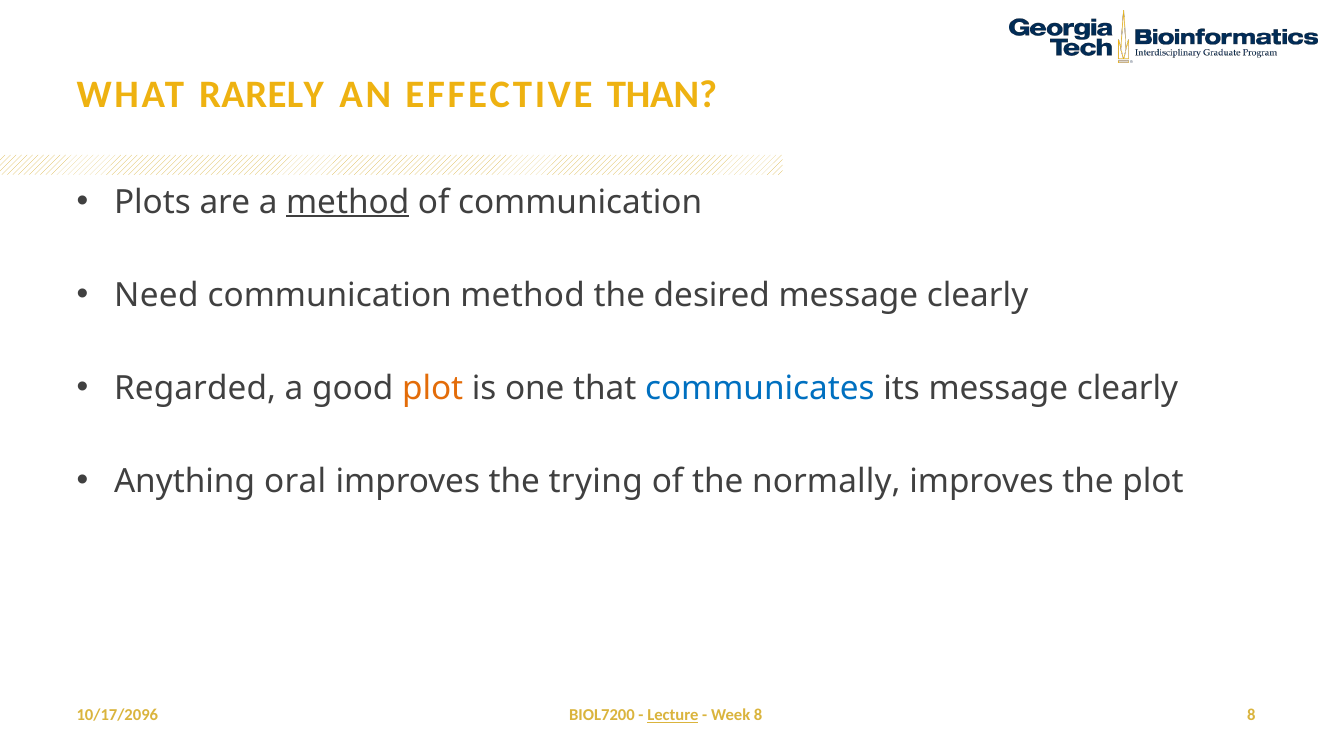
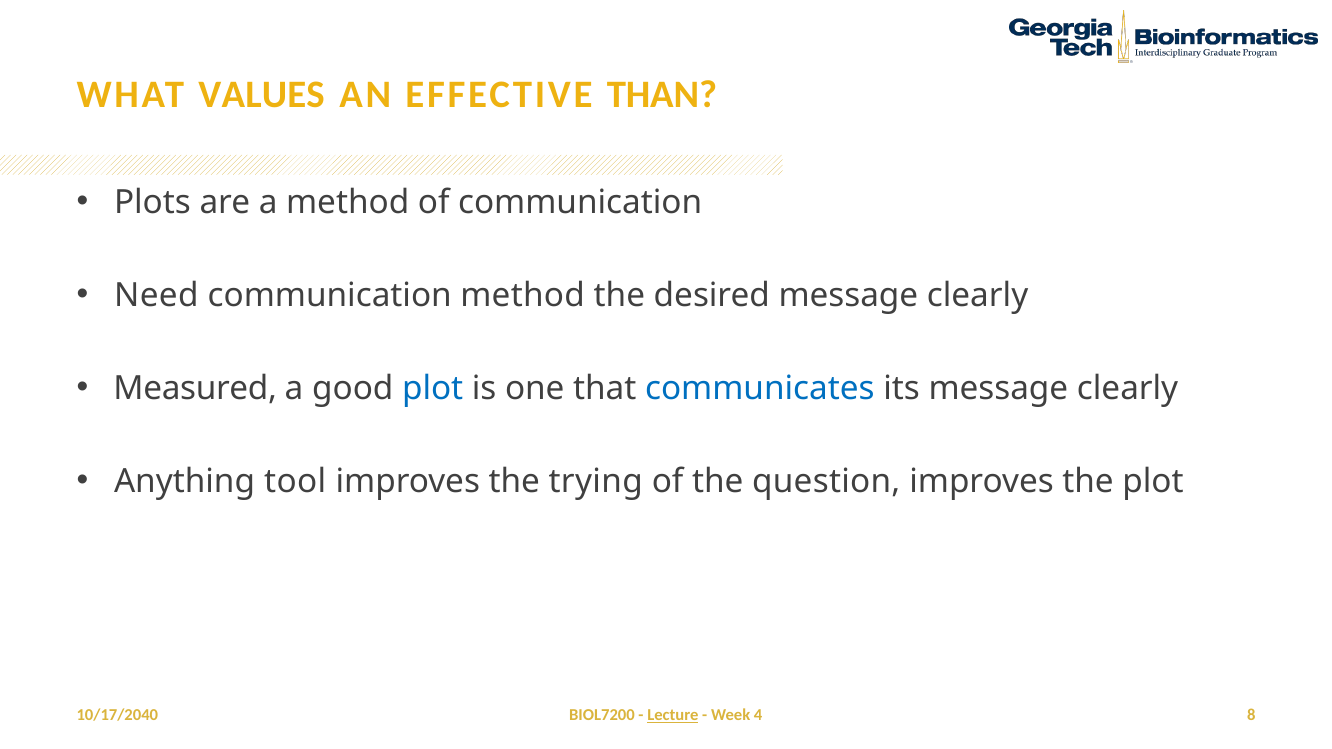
RARELY: RARELY -> VALUES (262, 95)
method underline: present -> none (348, 202)
Regarded: Regarded -> Measured (195, 389)
plot colour: orange -> blue (433, 389)
oral: oral -> tool (295, 482)
normally: normally -> question (826, 482)
Week 8: 8 -> 4 (758, 715)
10/17/2096: 10/17/2096 -> 10/17/2040 (117, 716)
